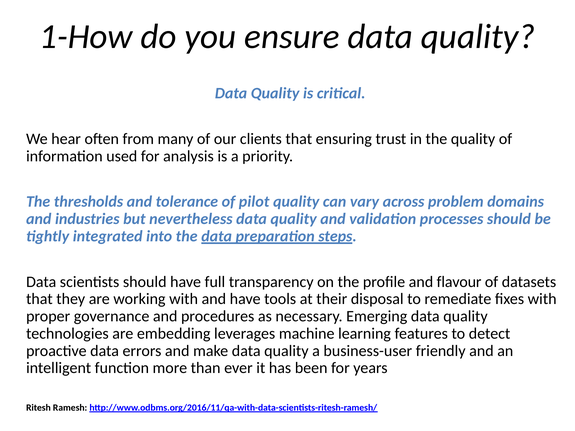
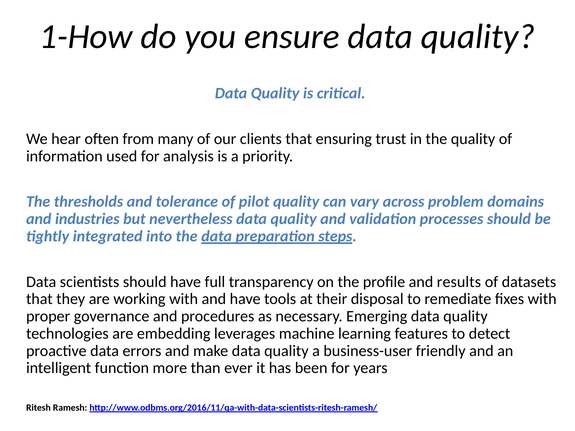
flavour: flavour -> results (459, 282)
